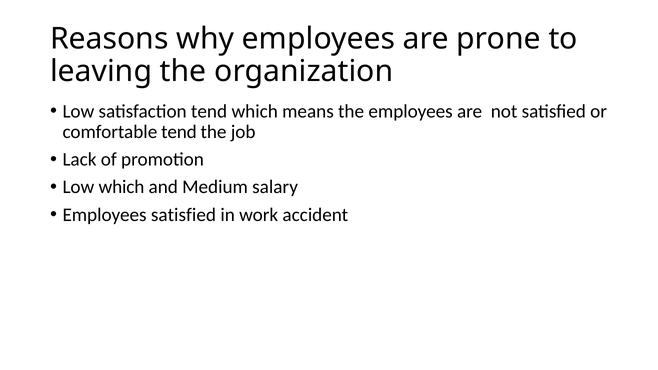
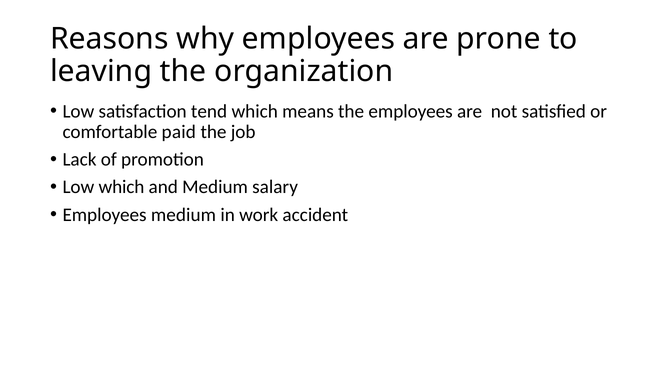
comfortable tend: tend -> paid (179, 132)
Employees satisfied: satisfied -> medium (183, 215)
